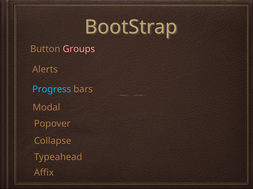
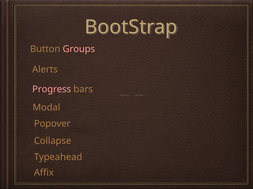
Progress colour: light blue -> pink (52, 90)
